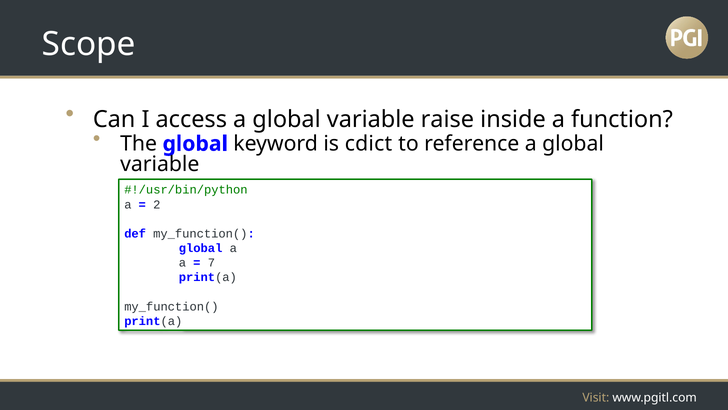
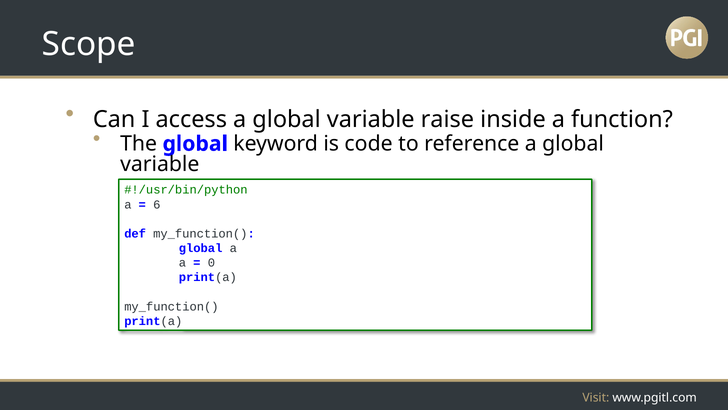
cdict: cdict -> code (369, 144)
2: 2 -> 6 (157, 204)
7: 7 -> 0 (211, 263)
